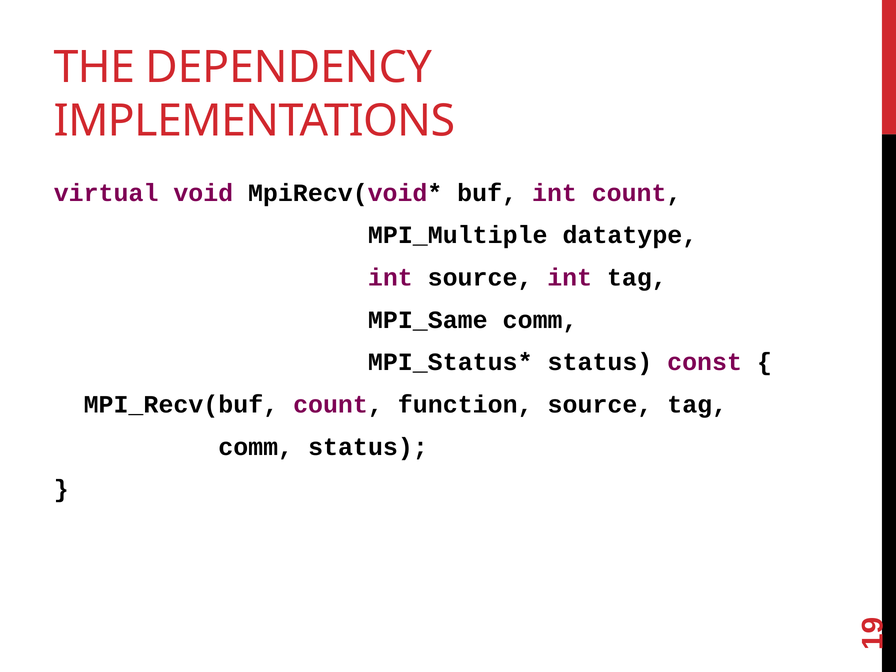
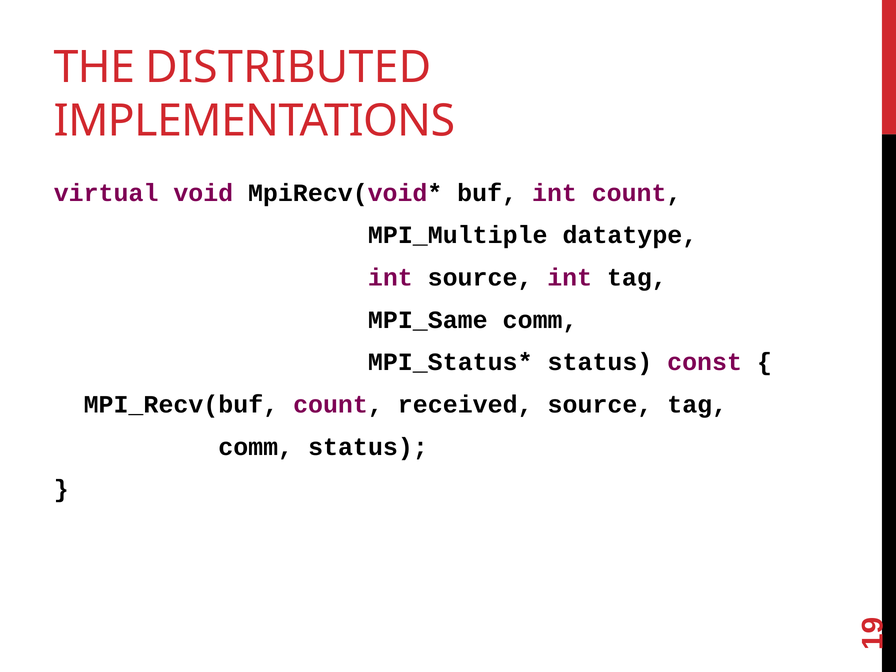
DEPENDENCY: DEPENDENCY -> DISTRIBUTED (288, 67)
function: function -> received (465, 405)
